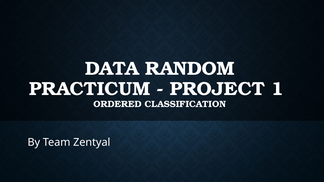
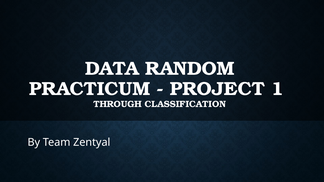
ORDERED: ORDERED -> THROUGH (118, 104)
